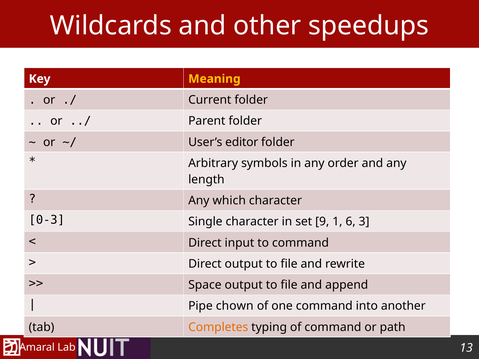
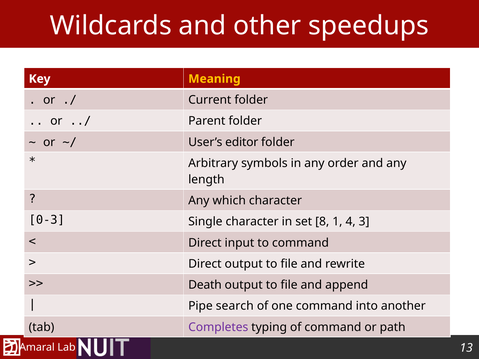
9: 9 -> 8 (322, 222)
6: 6 -> 4 (351, 222)
Space: Space -> Death (205, 285)
chown: chown -> search (235, 306)
Completes colour: orange -> purple (218, 327)
